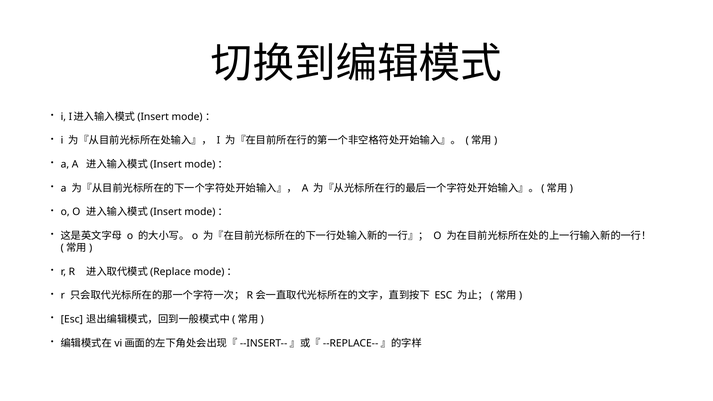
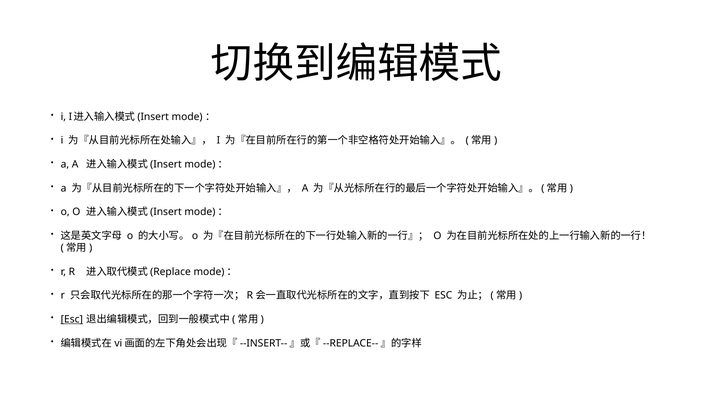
Esc underline: none -> present (72, 319)
